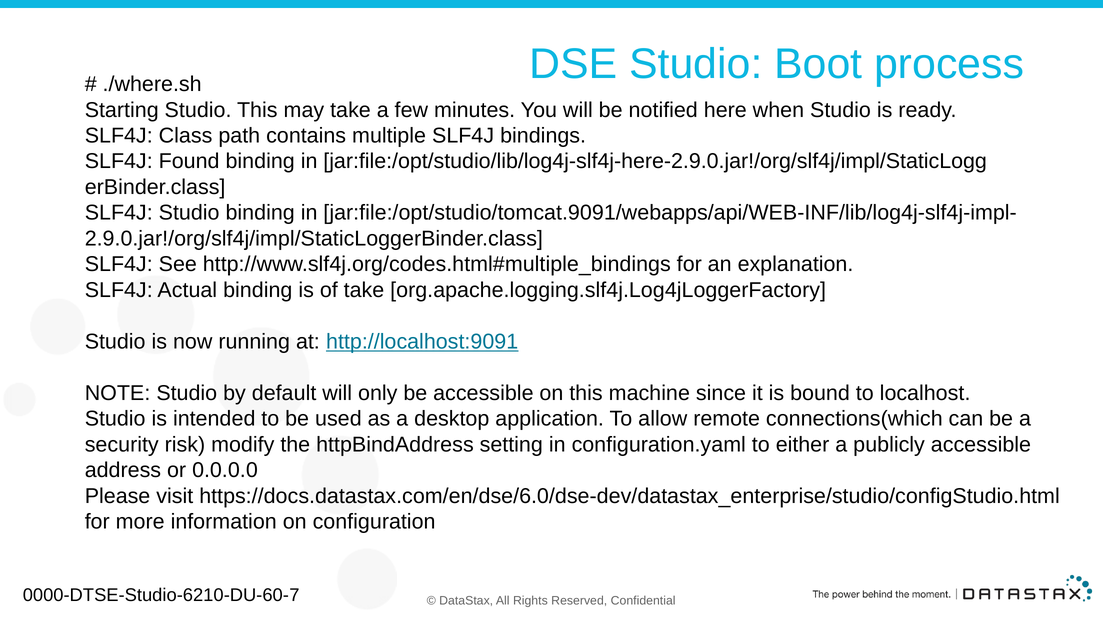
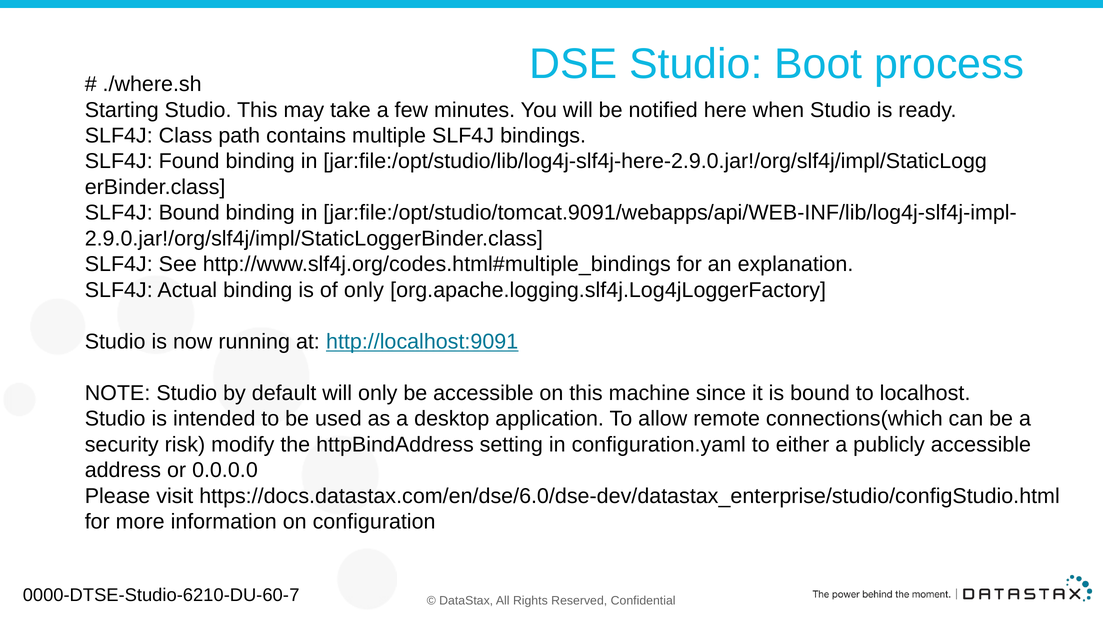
SLF4J Studio: Studio -> Bound (189, 213)
of take: take -> only (364, 290)
